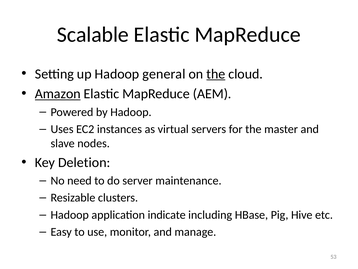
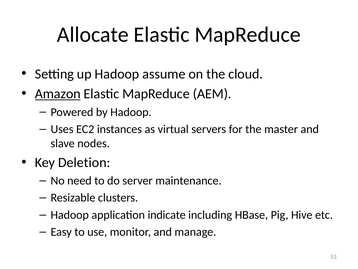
Scalable: Scalable -> Allocate (93, 35)
general: general -> assume (164, 74)
the underline: present -> none (216, 74)
